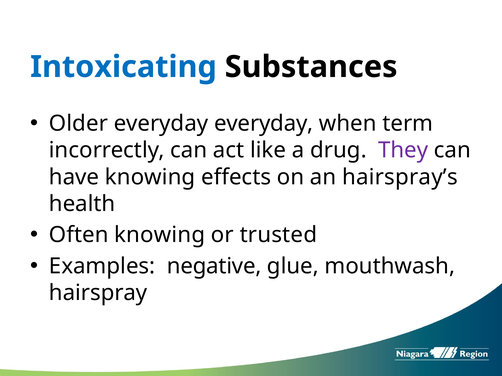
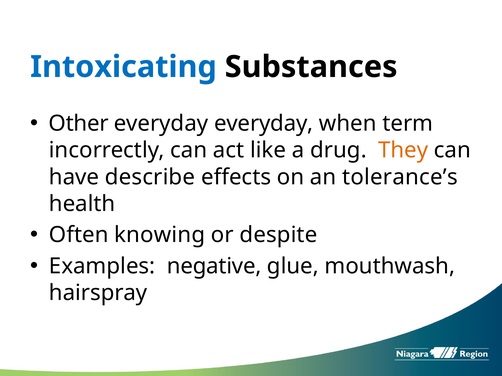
Older: Older -> Other (79, 124)
They colour: purple -> orange (403, 150)
have knowing: knowing -> describe (150, 177)
hairspray’s: hairspray’s -> tolerance’s (400, 177)
trusted: trusted -> despite (278, 235)
